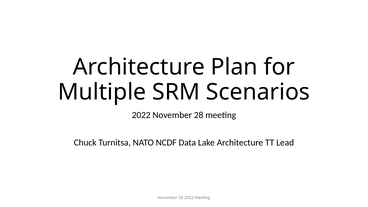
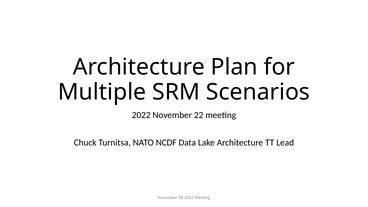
28: 28 -> 22 (199, 115)
